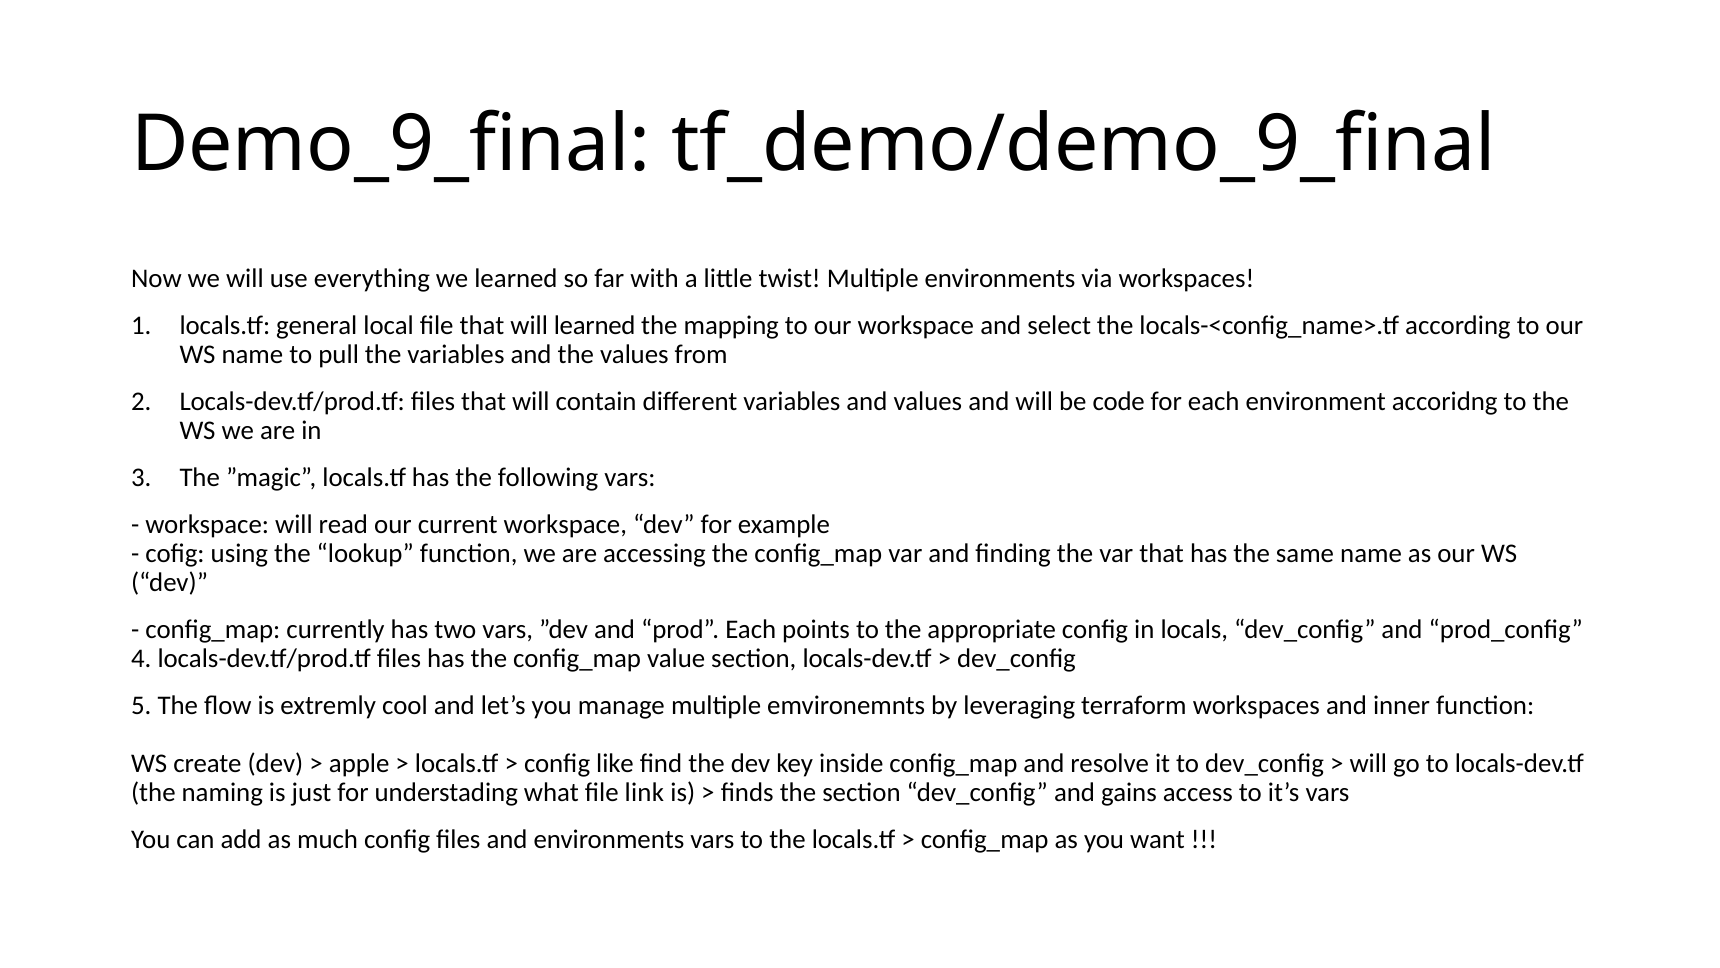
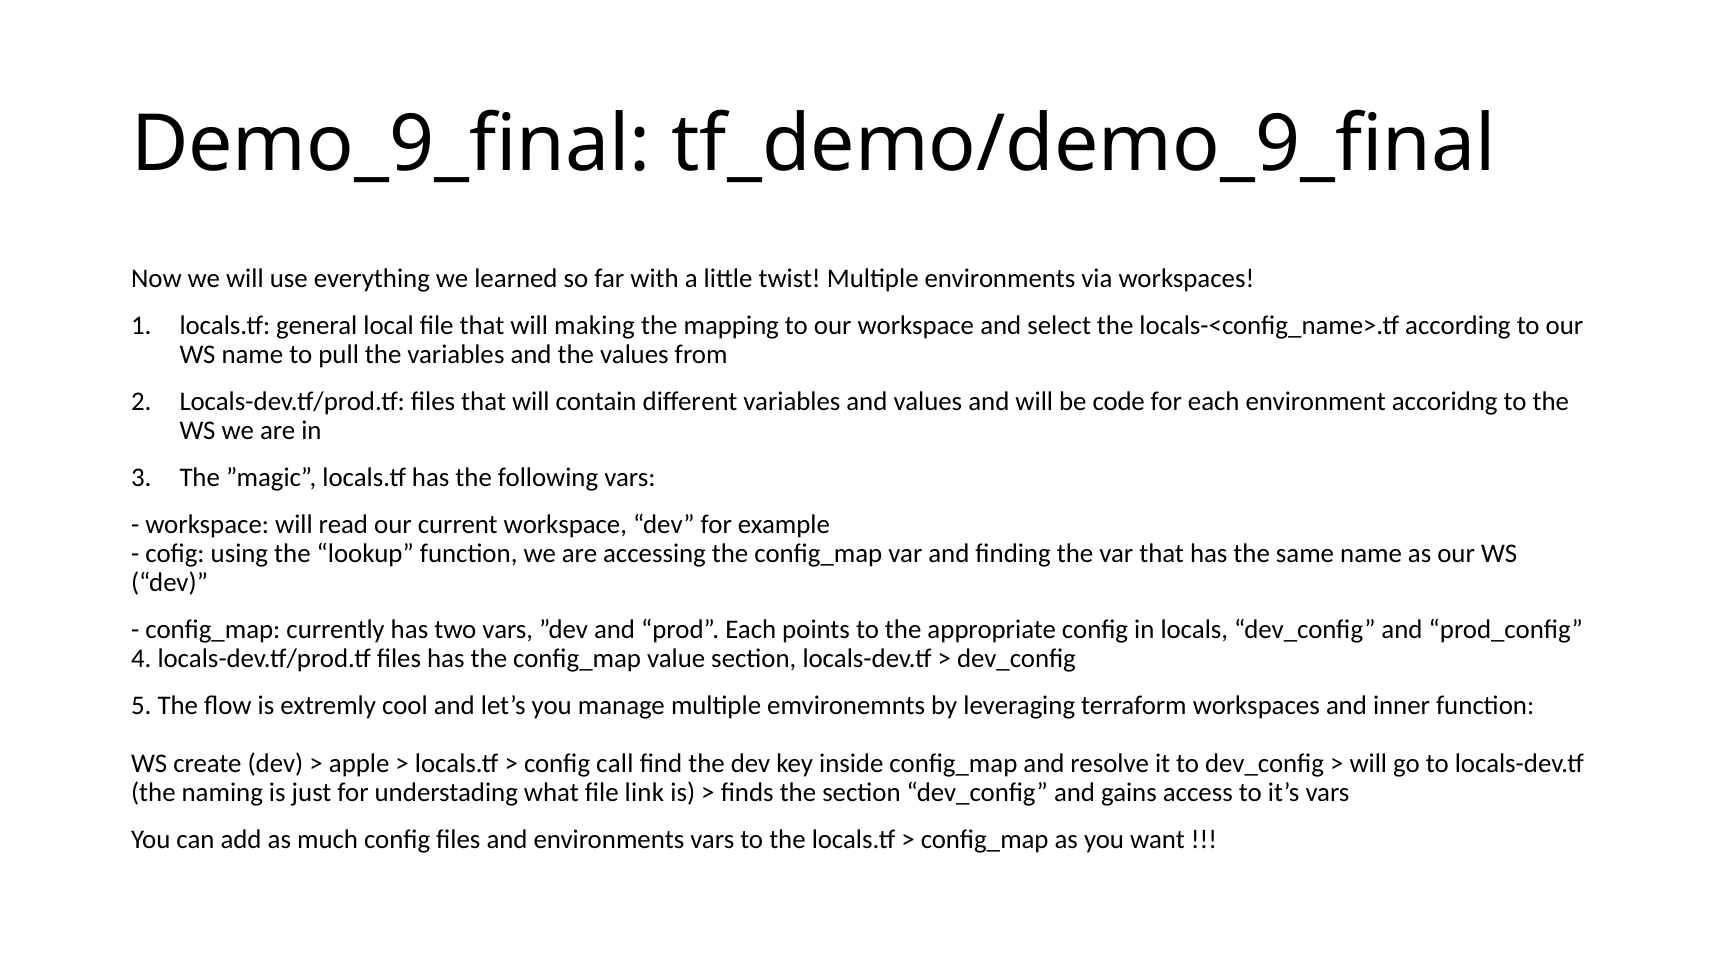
will learned: learned -> making (594, 325)
like: like -> call (615, 764)
